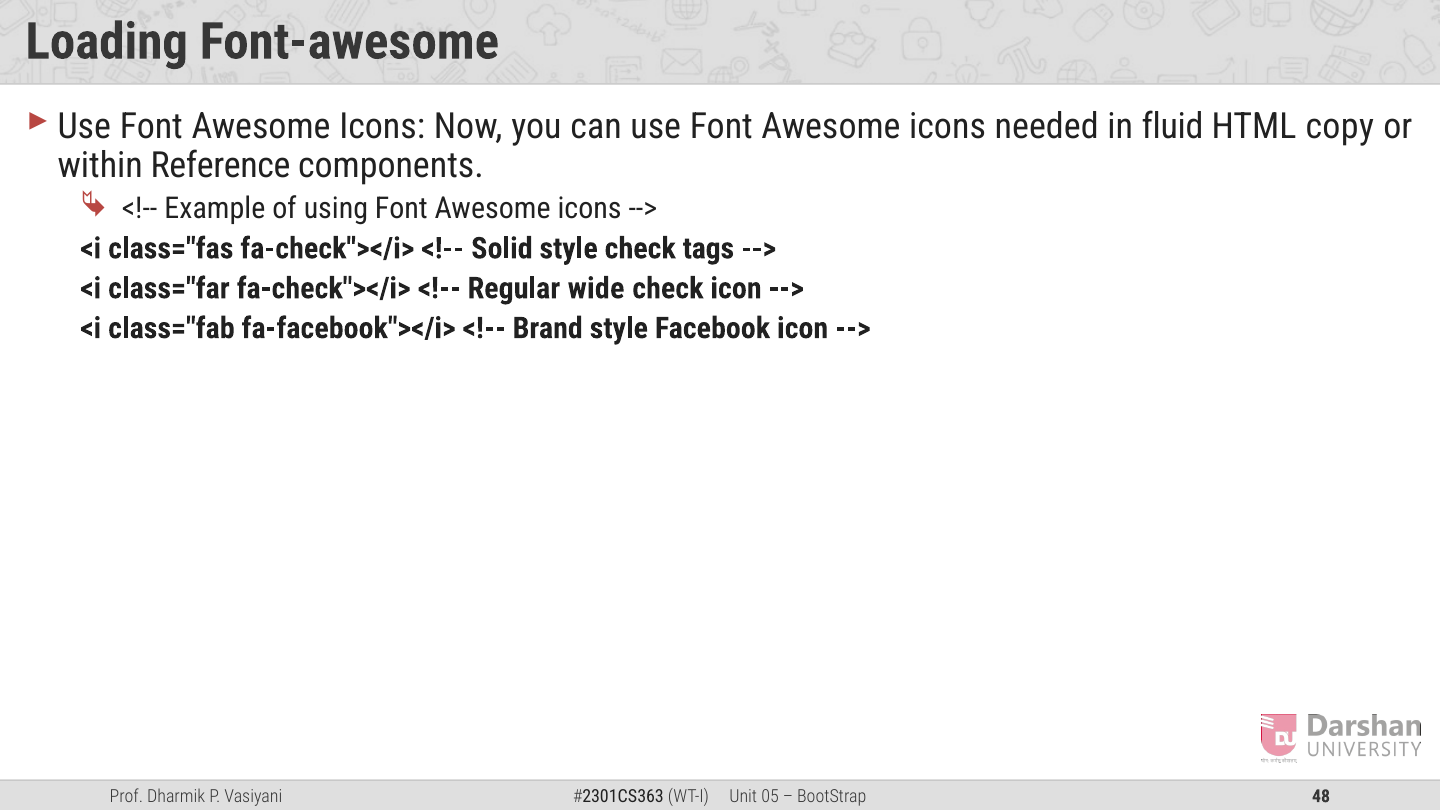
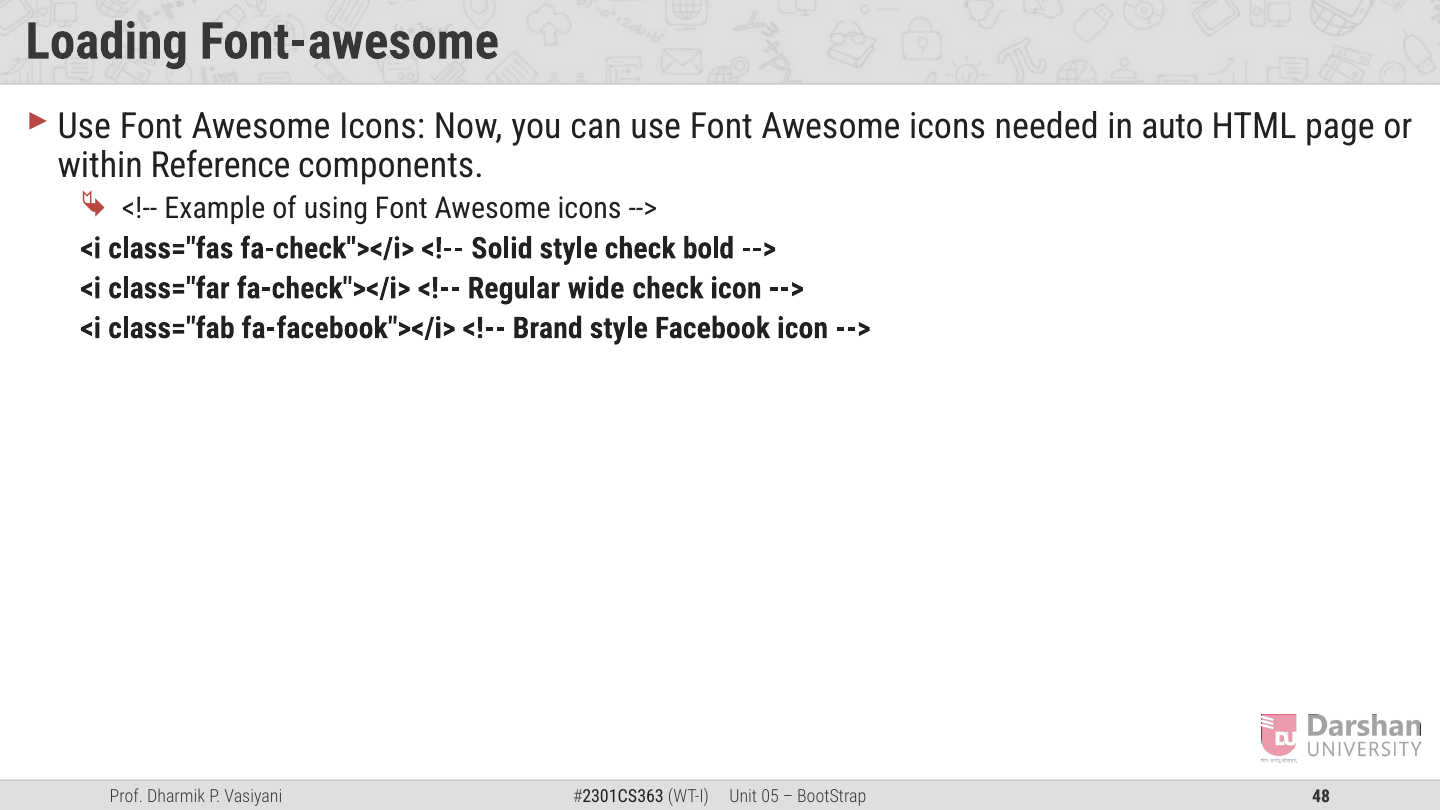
fluid: fluid -> auto (1173, 127)
copy: copy -> page (1340, 127)
tags: tags -> bold (708, 248)
